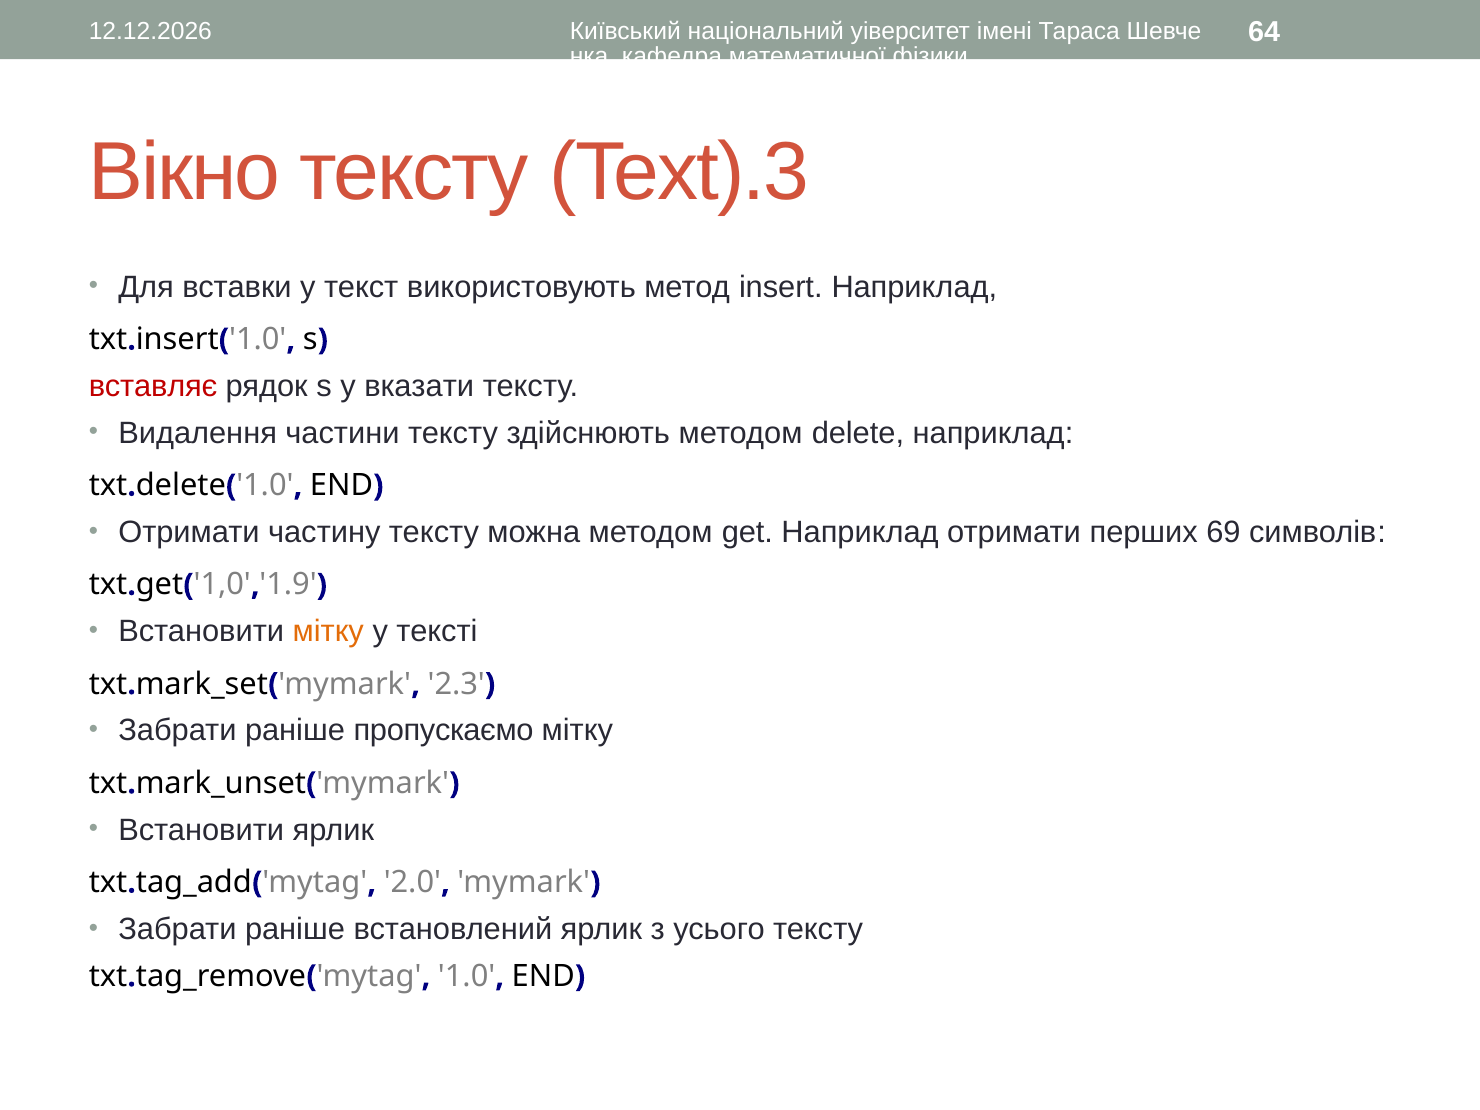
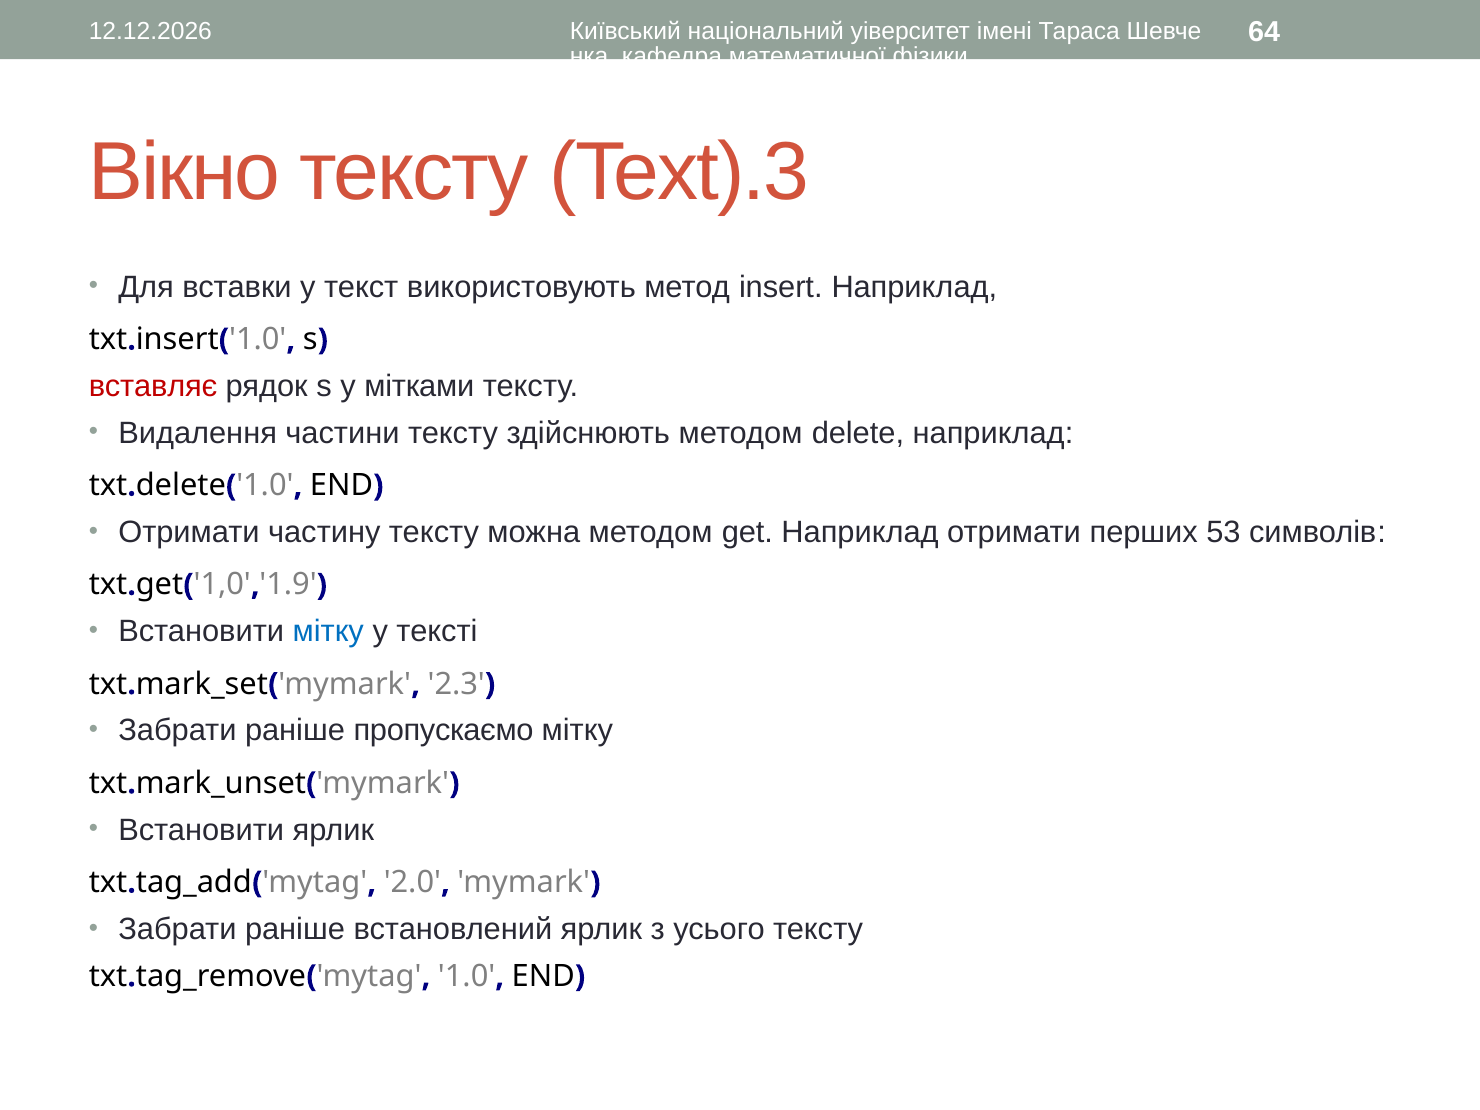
вказати: вказати -> мітками (419, 386)
69: 69 -> 53 (1223, 532)
мітку colour: orange -> blue (328, 632)
